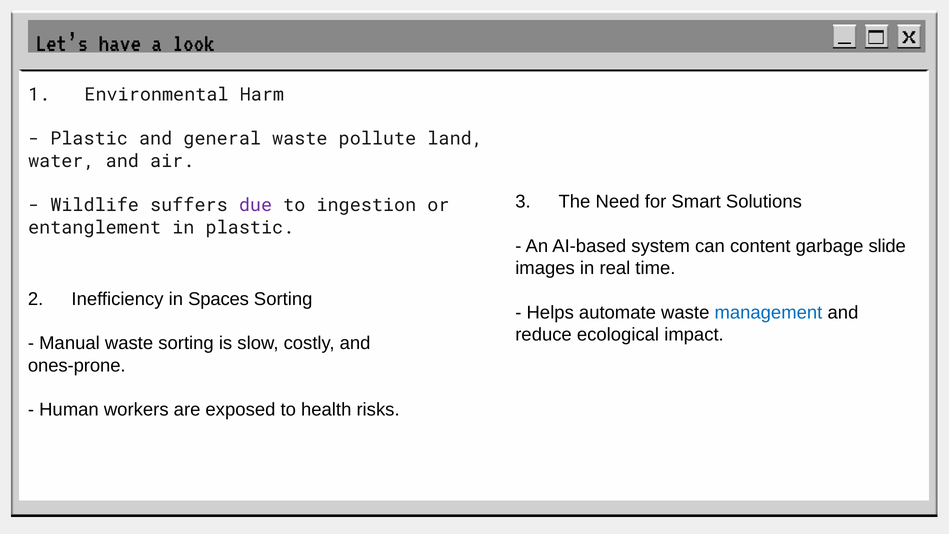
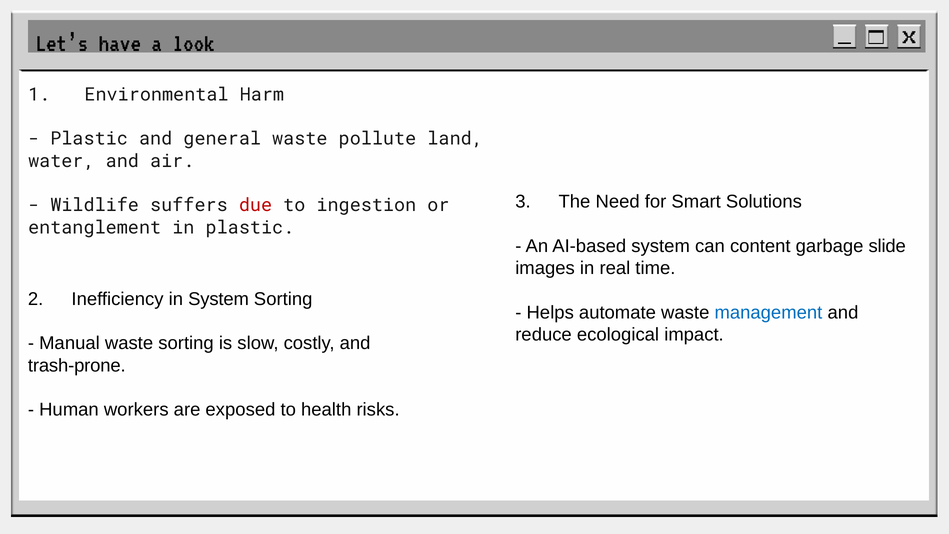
due colour: purple -> red (255, 205)
in Spaces: Spaces -> System (219, 299)
ones-prone: ones-prone -> trash-prone (77, 365)
